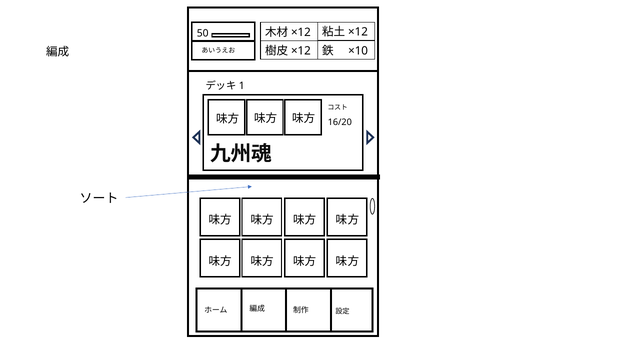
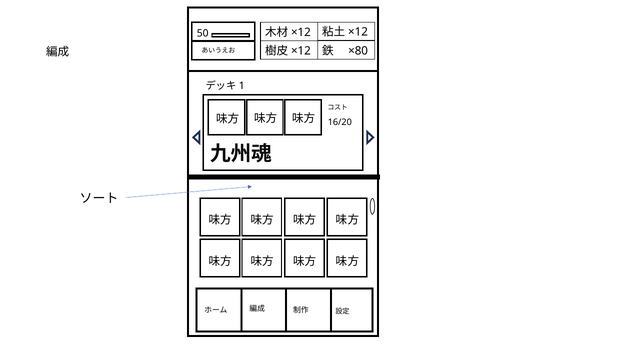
×10: ×10 -> ×80 (358, 51)
